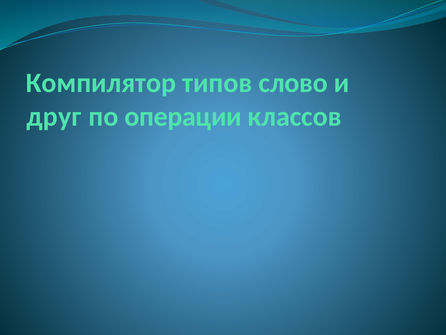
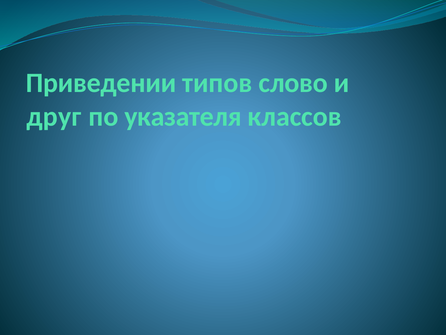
Компилятор: Компилятор -> Приведении (101, 83)
операции: операции -> указателя (183, 116)
